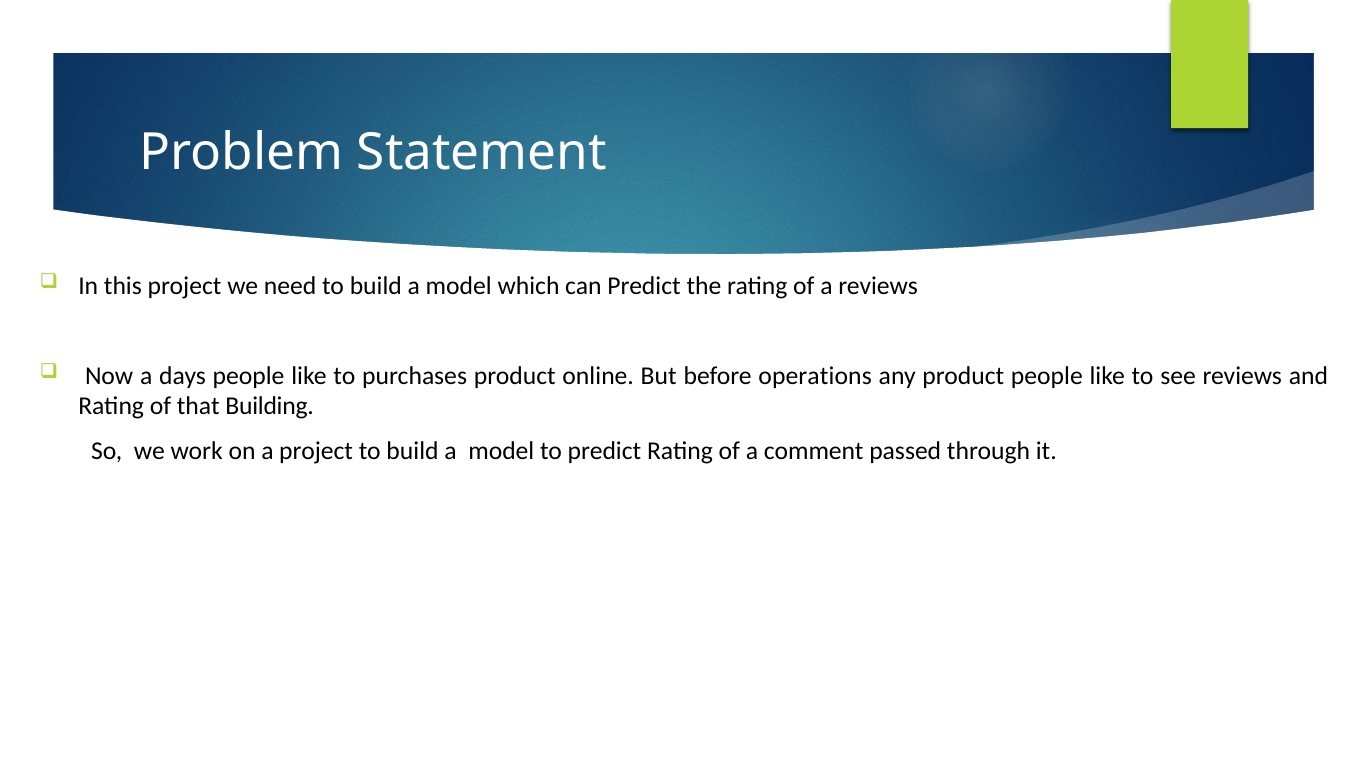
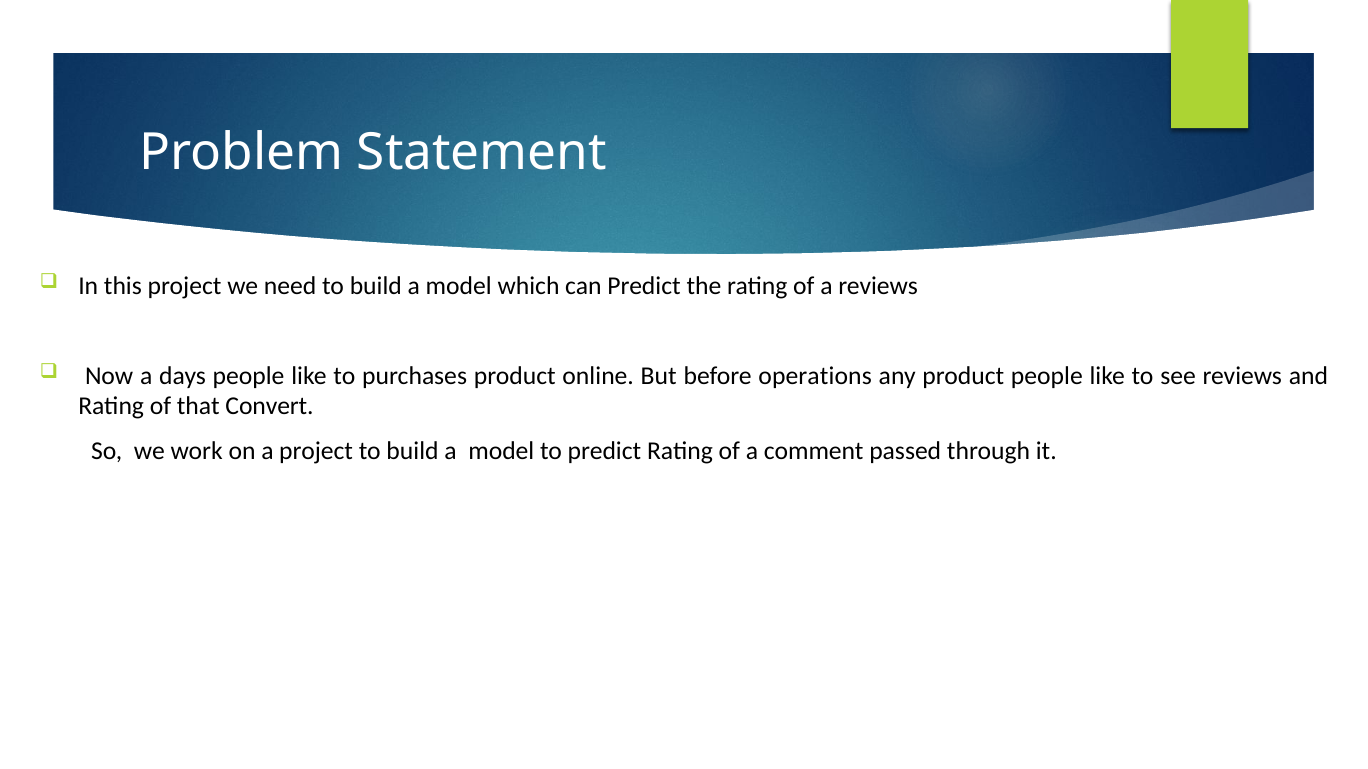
Building: Building -> Convert (270, 407)
